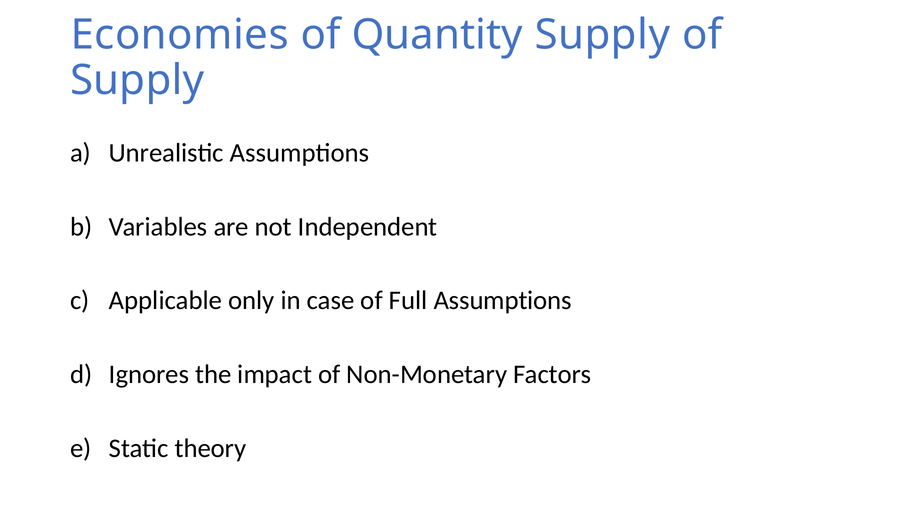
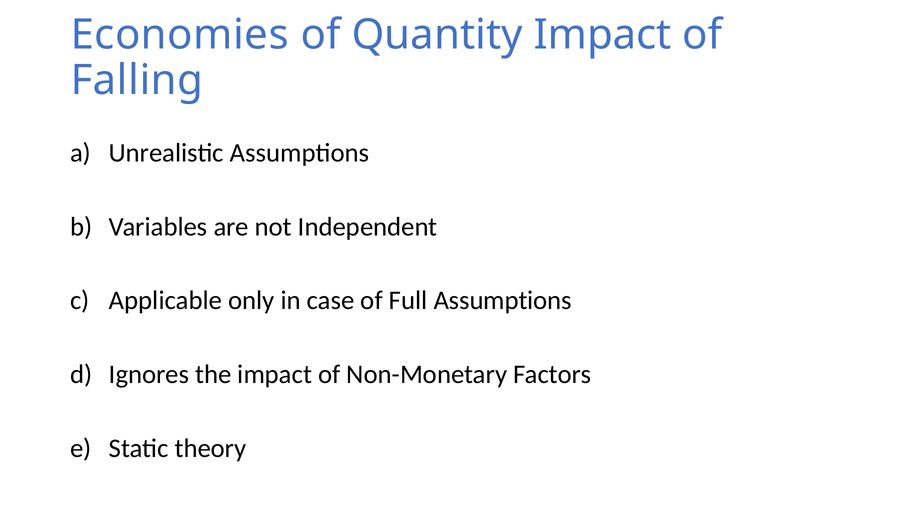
Quantity Supply: Supply -> Impact (603, 35)
Supply: Supply -> Falling (137, 80)
